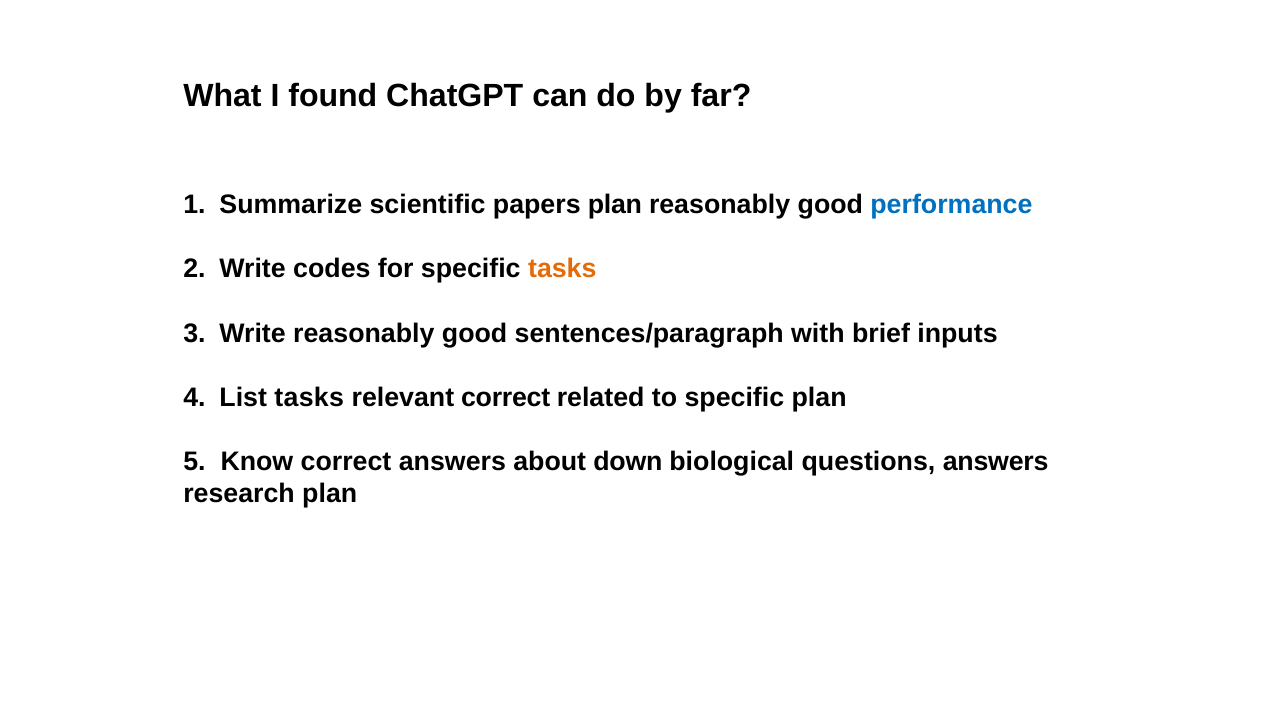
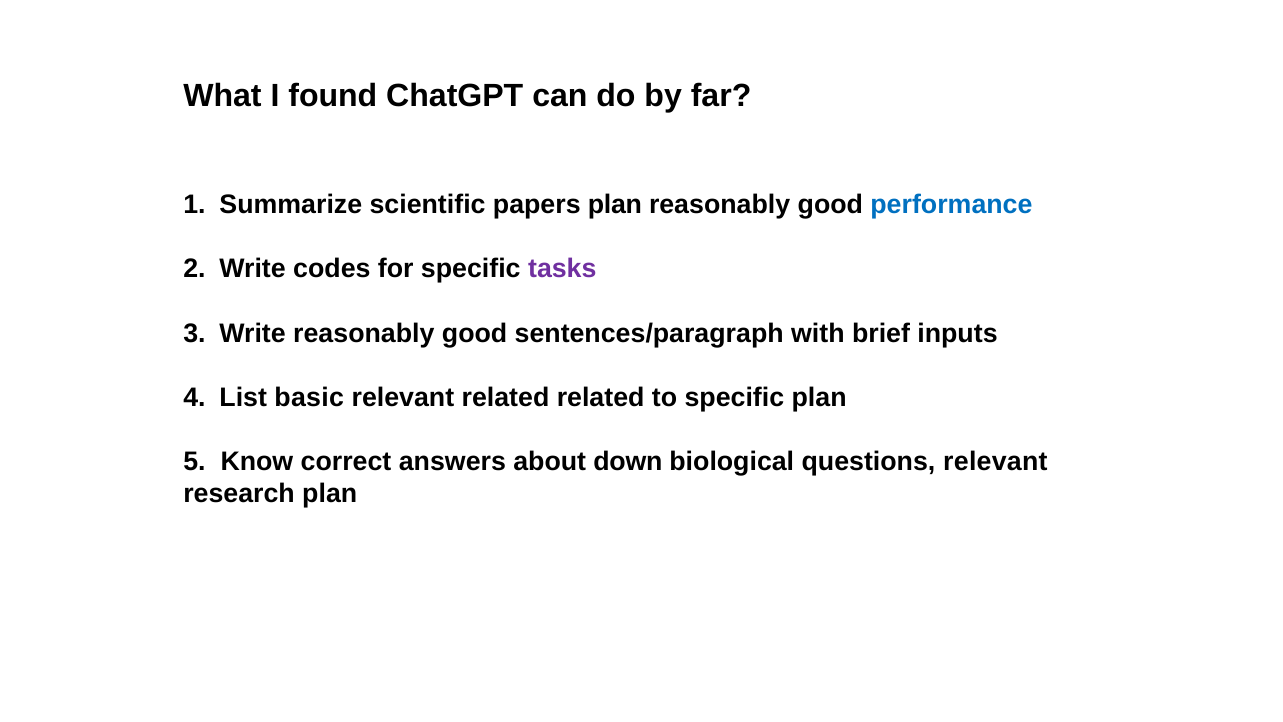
tasks colour: orange -> purple (562, 269)
List tasks: tasks -> basic (309, 397)
relevant correct: correct -> related (506, 397)
questions answers: answers -> relevant (995, 461)
